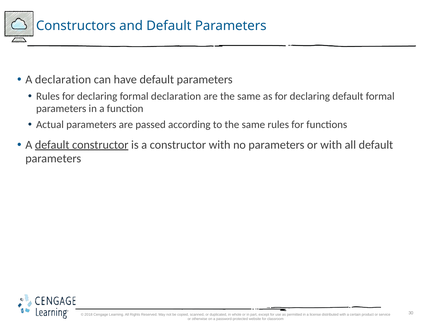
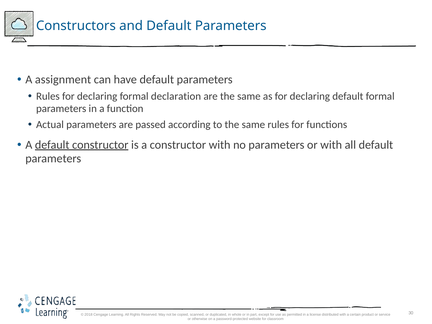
A declaration: declaration -> assignment (63, 80)
